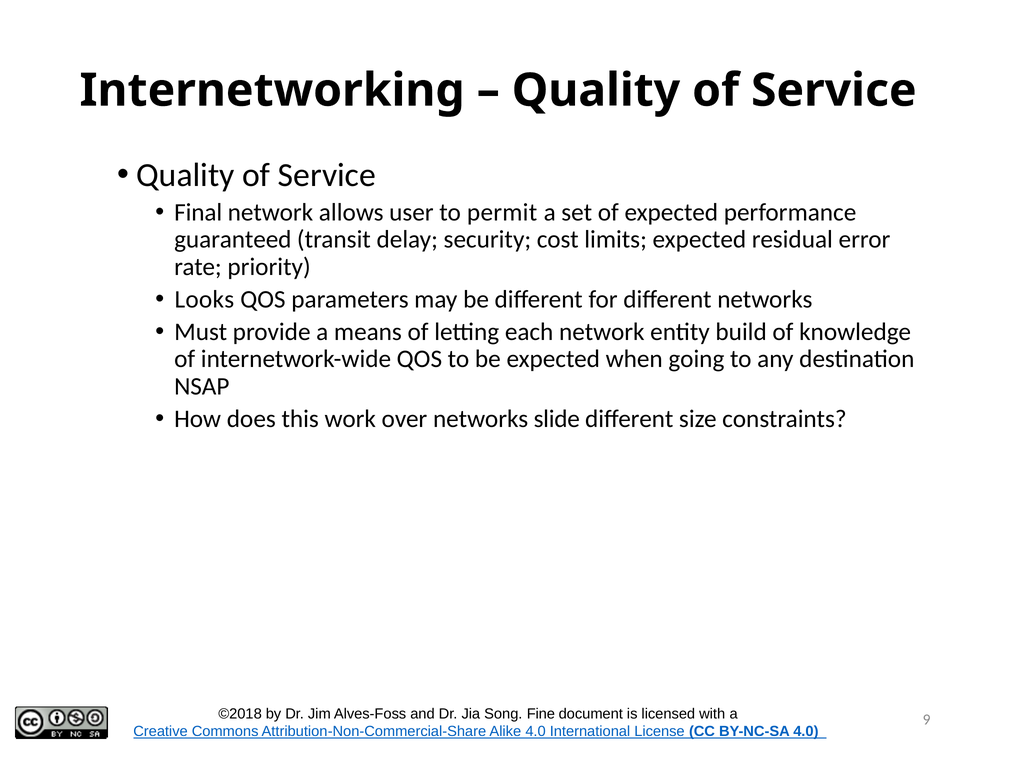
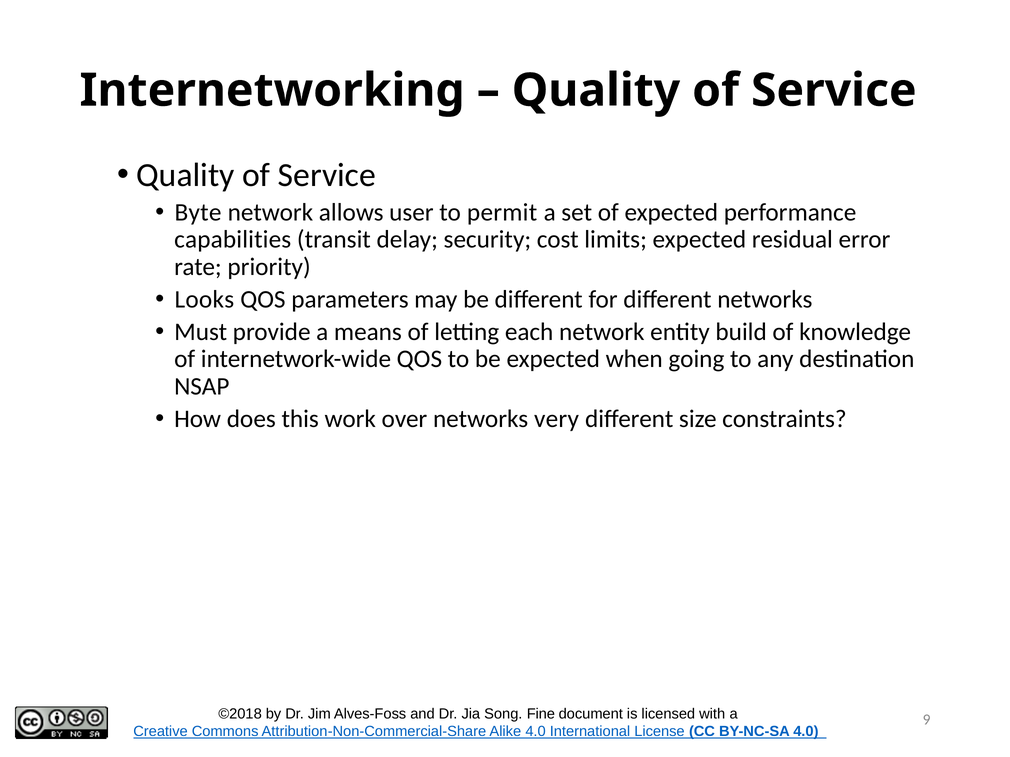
Final: Final -> Byte (198, 212)
guaranteed: guaranteed -> capabilities (233, 240)
slide: slide -> very (556, 419)
